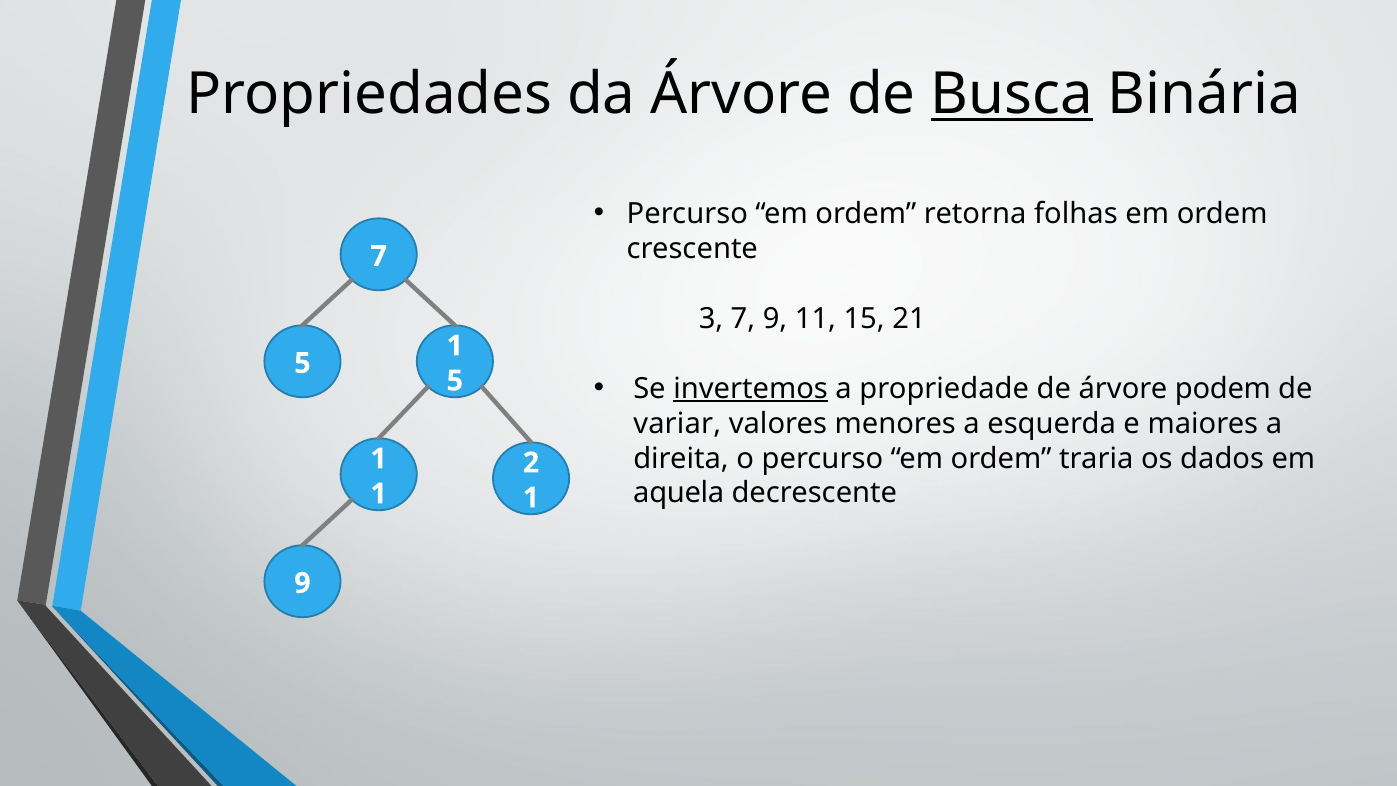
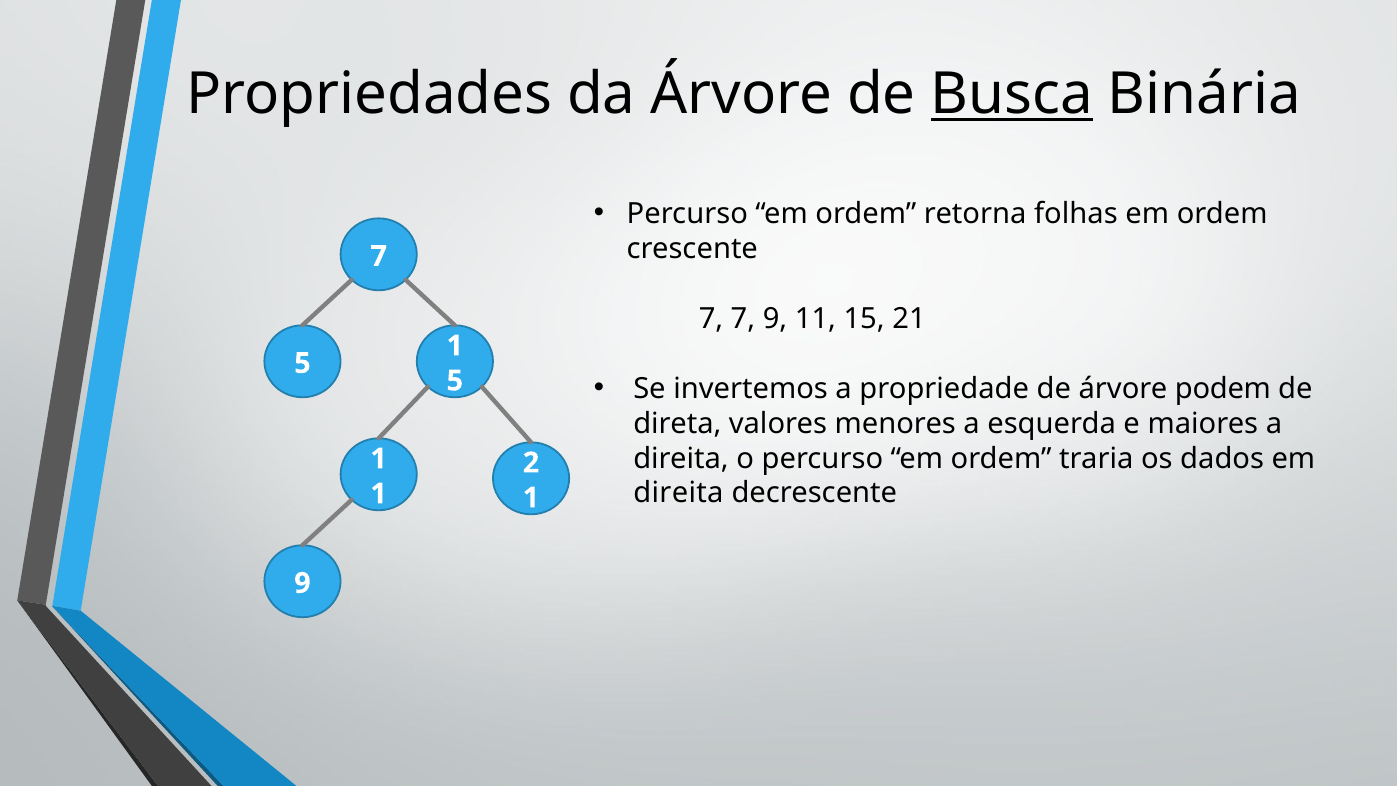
3: 3 -> 7 (711, 319)
invertemos underline: present -> none (751, 388)
variar: variar -> direta (677, 423)
aquela: aquela -> direita (678, 493)
